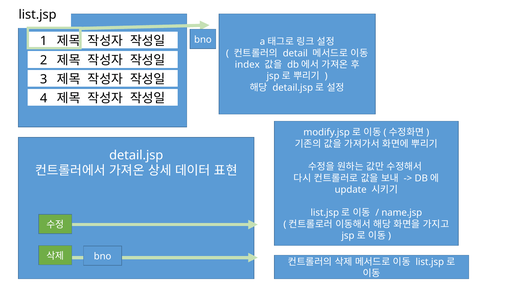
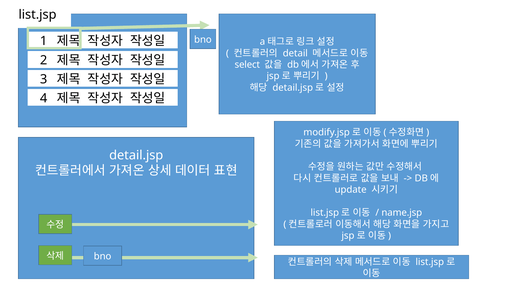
index: index -> select (247, 65)
